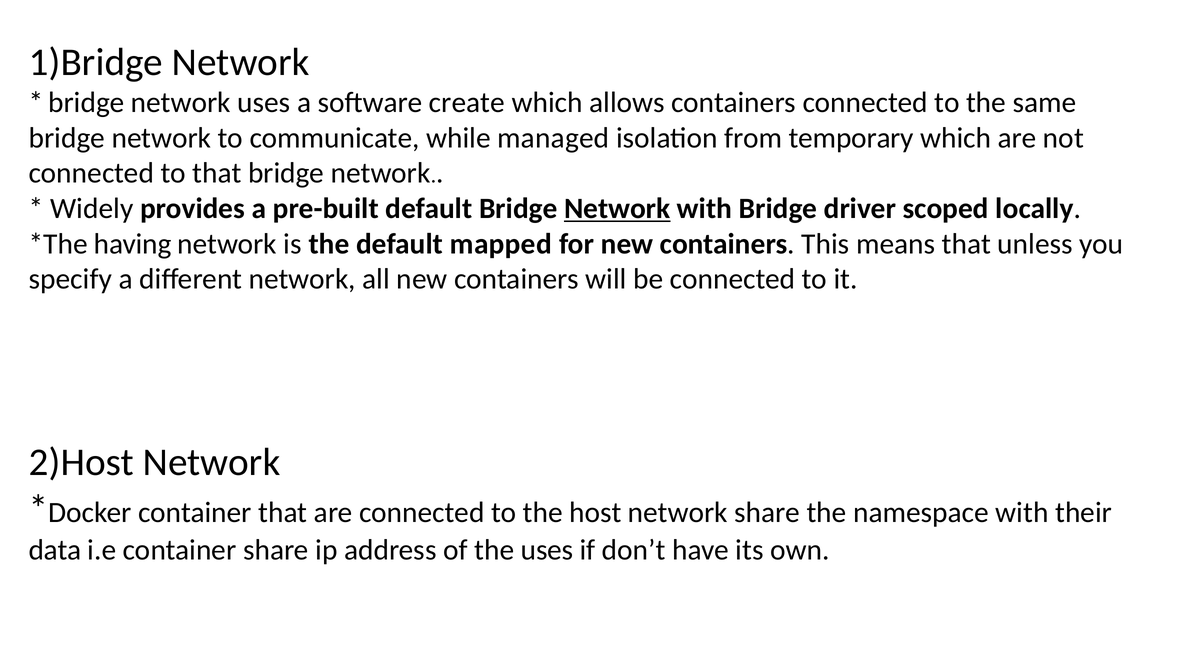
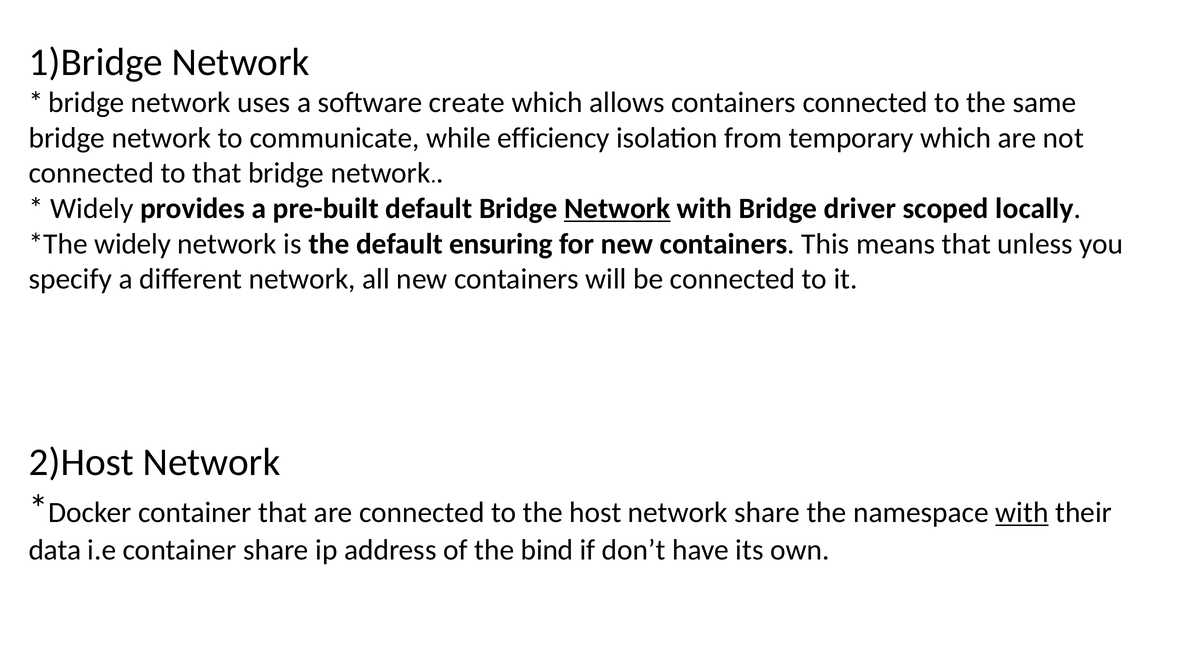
managed: managed -> efficiency (553, 138)
having: having -> widely (133, 244)
mapped: mapped -> ensuring (501, 244)
with underline: none -> present (1022, 513)
the uses: uses -> bind (547, 550)
